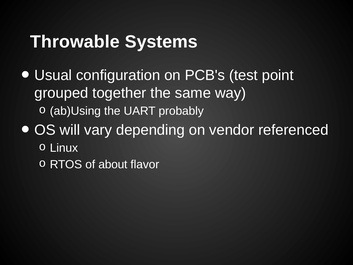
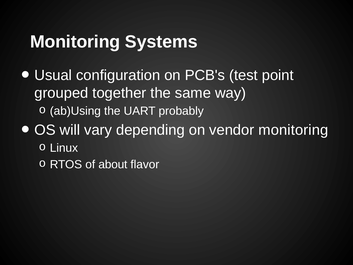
Throwable: Throwable -> Monitoring (75, 42)
vendor referenced: referenced -> monitoring (293, 130)
